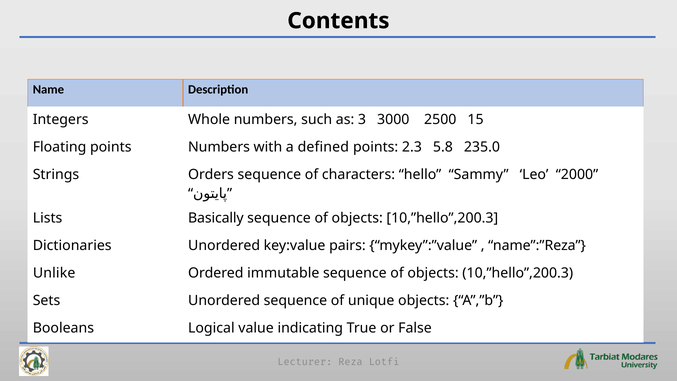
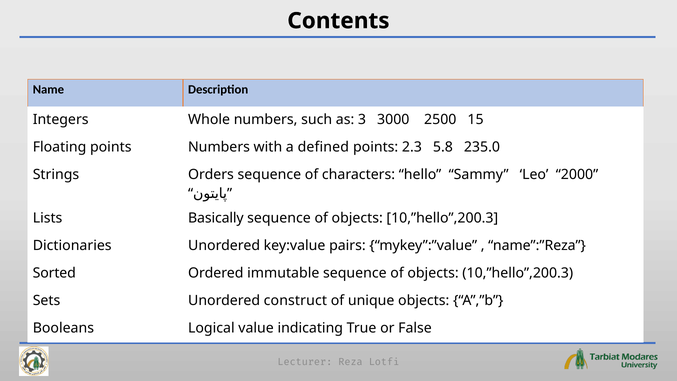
Unlike: Unlike -> Sorted (54, 273)
Unordered sequence: sequence -> construct (295, 300)
